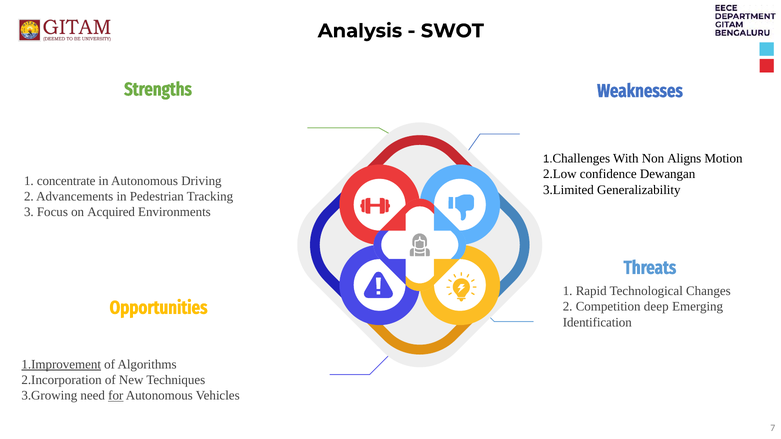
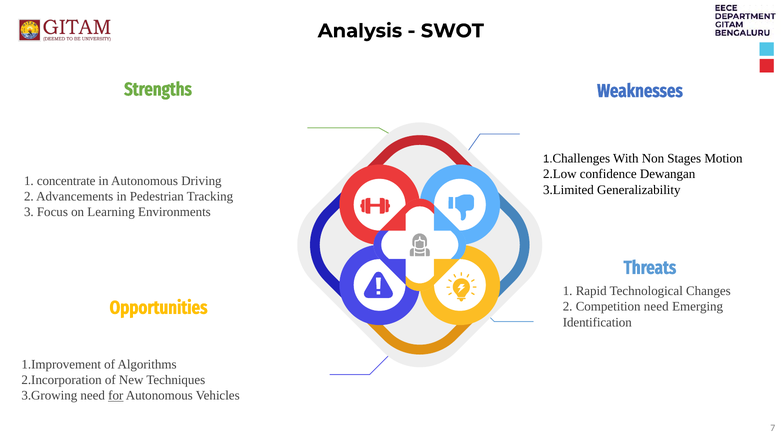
Aligns: Aligns -> Stages (684, 159)
Acquired: Acquired -> Learning (111, 212)
Competition deep: deep -> need (656, 307)
1.Improvement underline: present -> none (61, 365)
